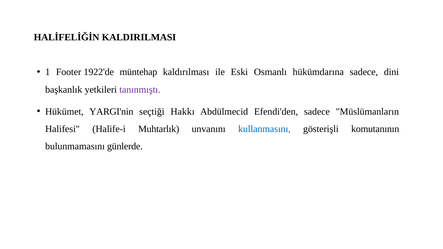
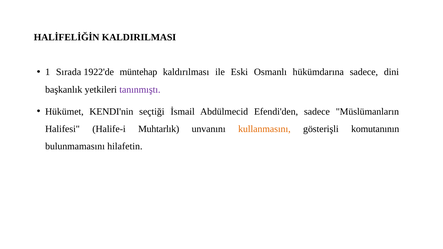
Footer: Footer -> Sırada (69, 72)
YARGI'nin: YARGI'nin -> KENDI'nin (111, 112)
Hakkı: Hakkı -> İsmail (183, 112)
kullanmasını colour: blue -> orange (264, 129)
günlerde: günlerde -> hilafetin (125, 146)
